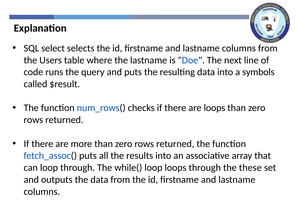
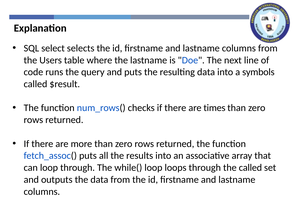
are loops: loops -> times (214, 108)
the these: these -> called (250, 167)
